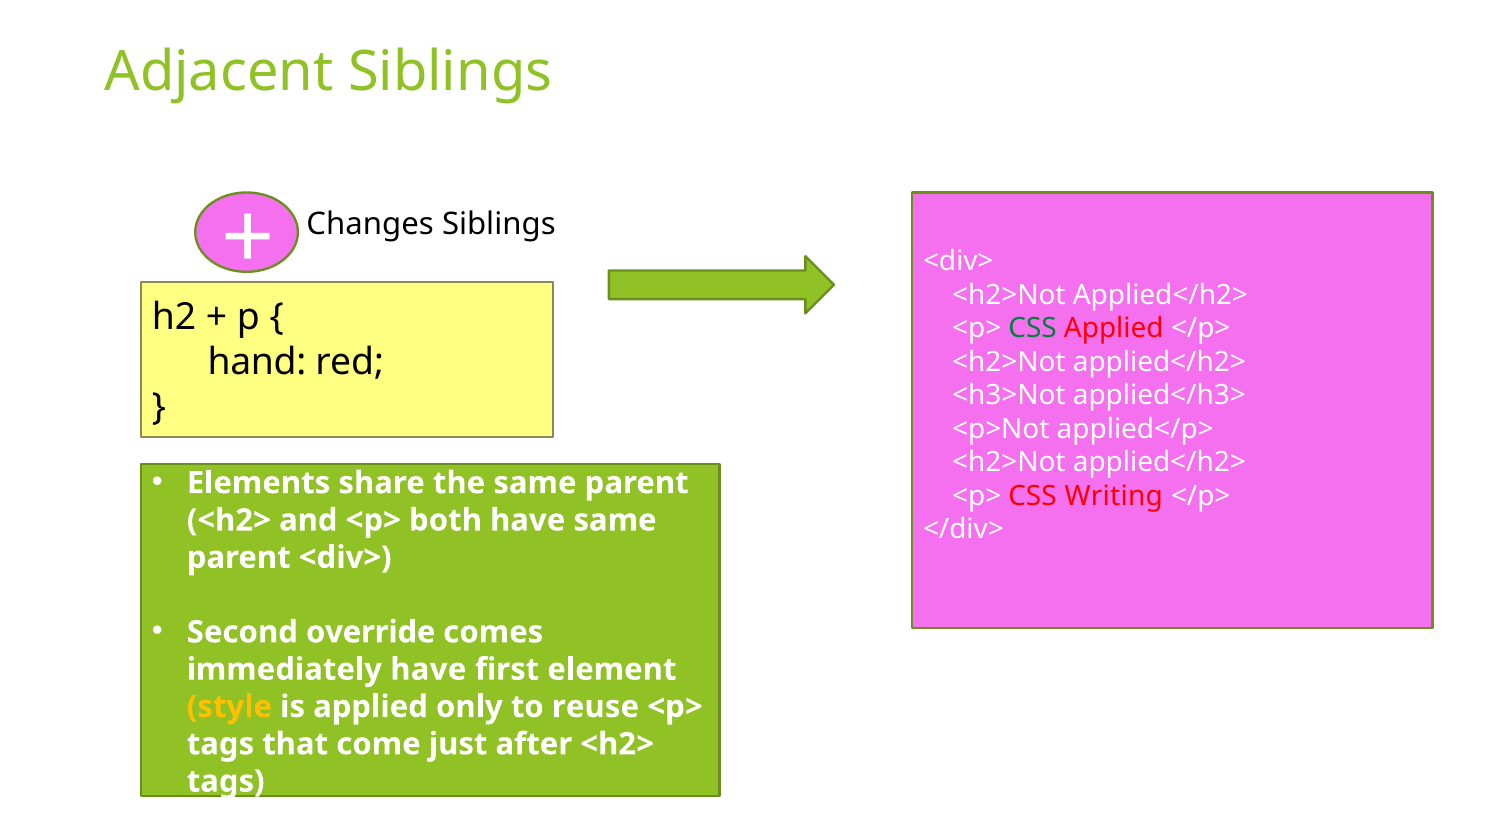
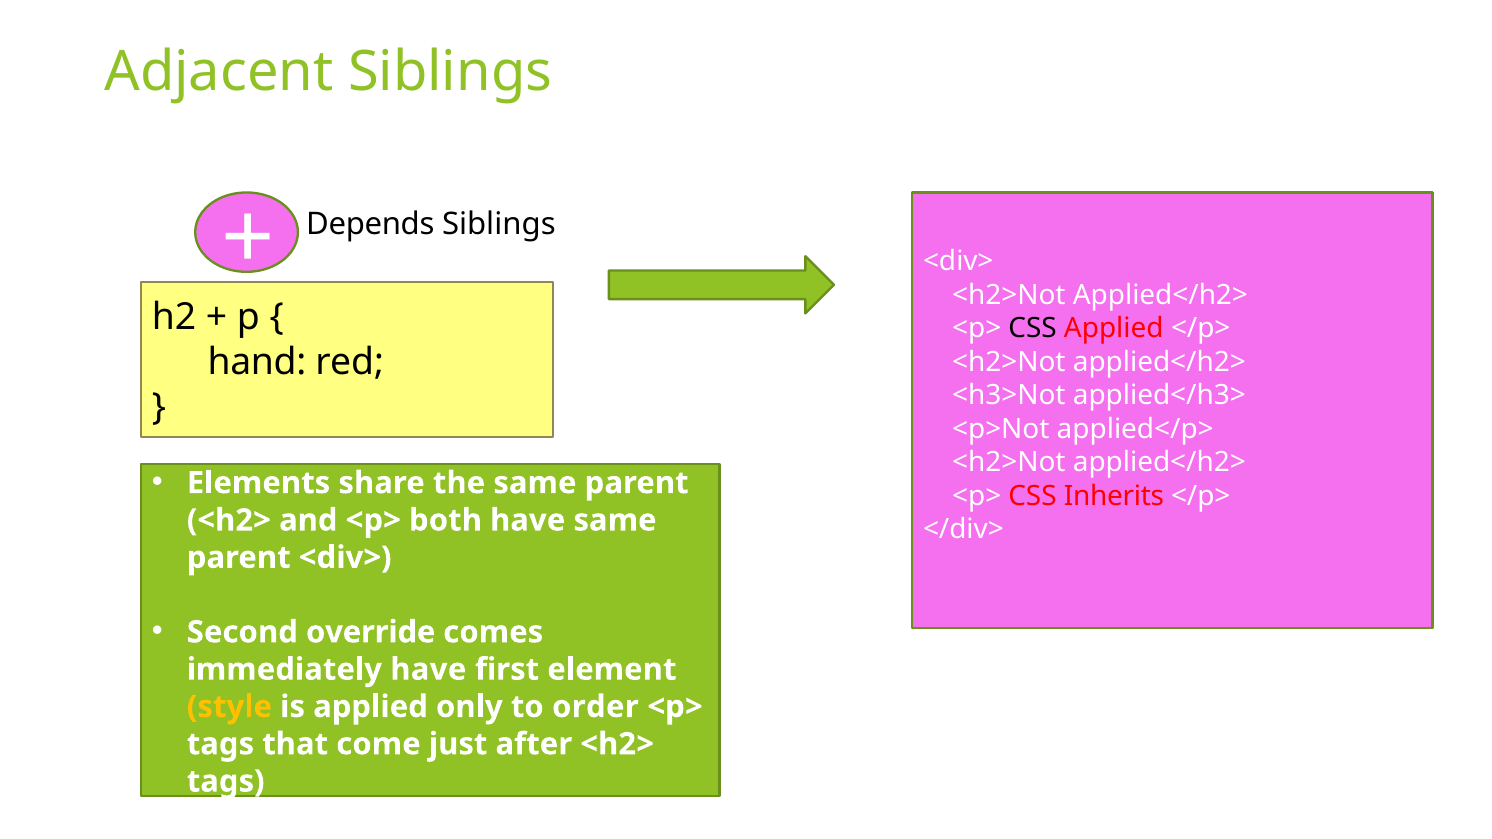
Changes: Changes -> Depends (370, 224)
CSS colour: green -> black (1033, 328)
Writing: Writing -> Inherits (1114, 496)
reuse: reuse -> order (595, 707)
